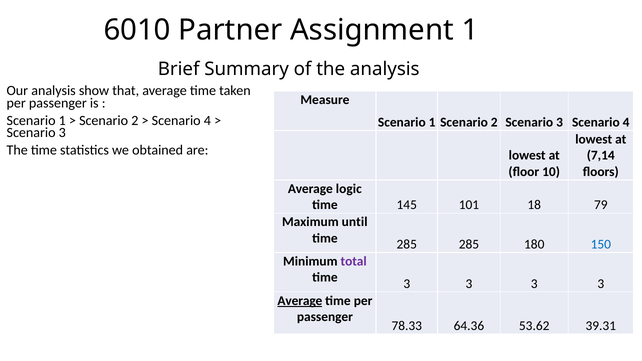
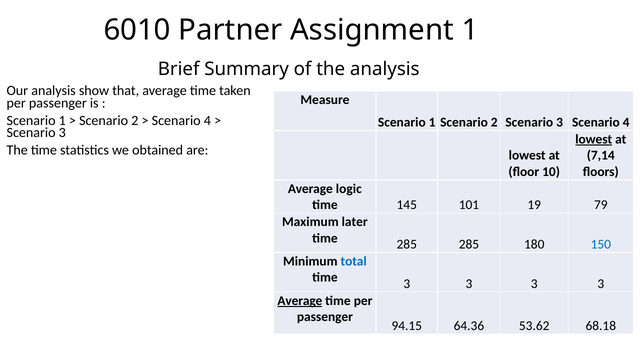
lowest underline: none -> present (594, 139)
18: 18 -> 19 (534, 205)
until: until -> later (355, 222)
total colour: purple -> blue (354, 261)
78.33: 78.33 -> 94.15 (407, 326)
39.31: 39.31 -> 68.18 (601, 326)
